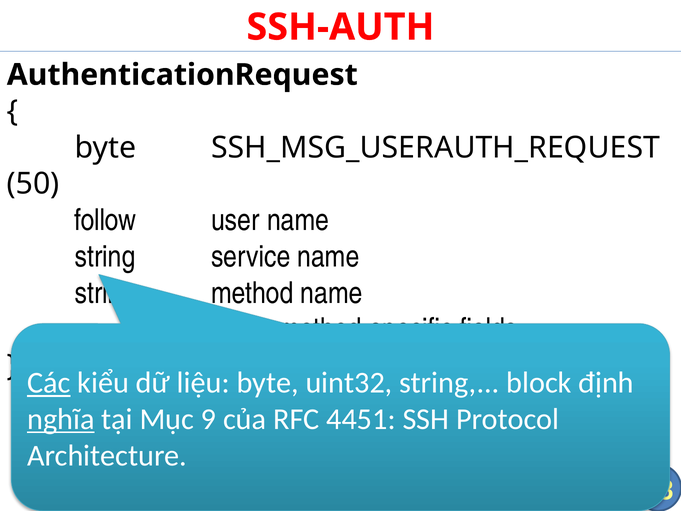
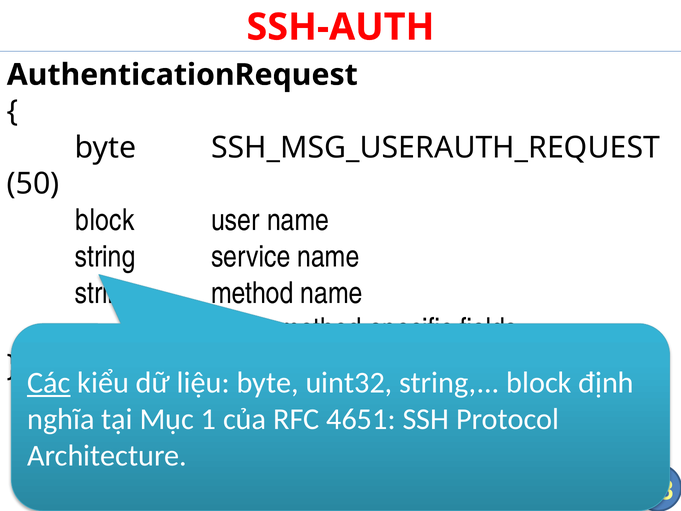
follow: follow -> block (105, 220)
nghĩa underline: present -> none (61, 419)
9: 9 -> 1 (209, 419)
4451: 4451 -> 4651 (361, 419)
